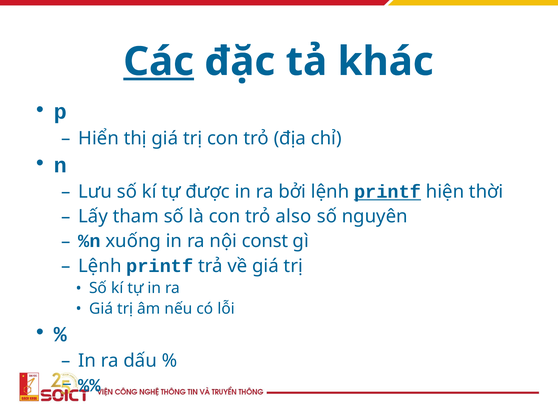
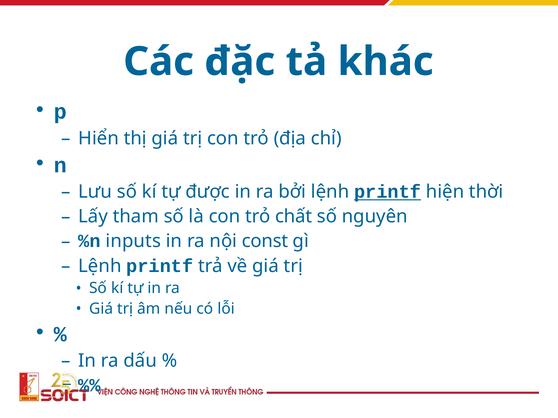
Các underline: present -> none (159, 62)
also: also -> chất (294, 217)
xuống: xuống -> inputs (133, 241)
